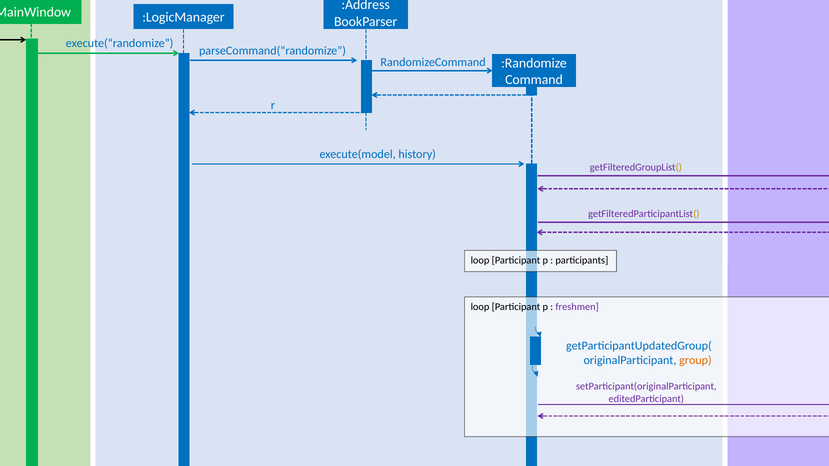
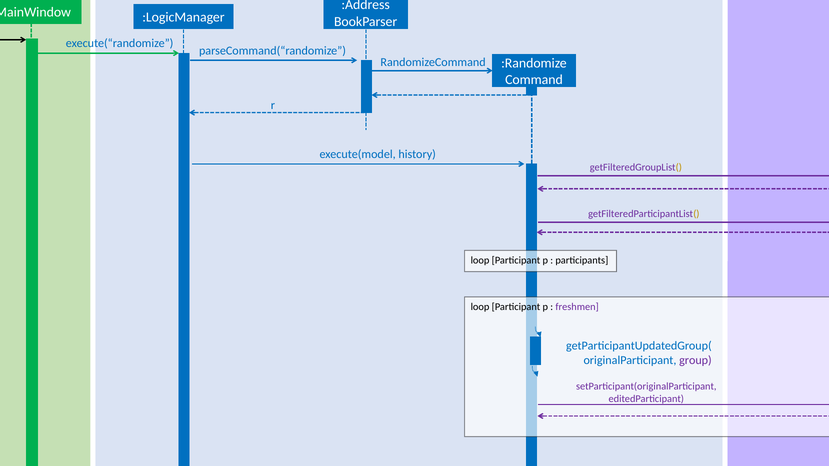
group colour: orange -> purple (695, 360)
